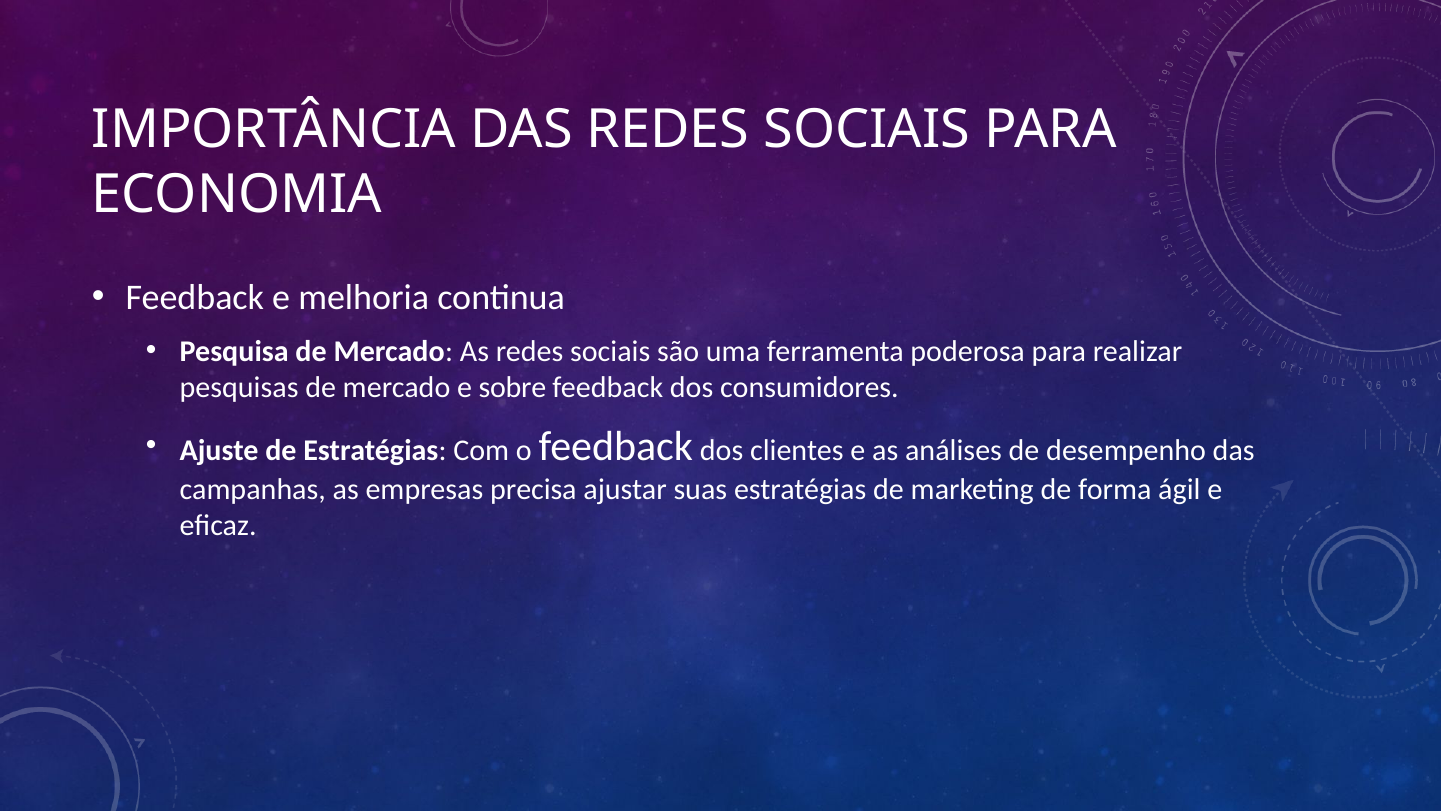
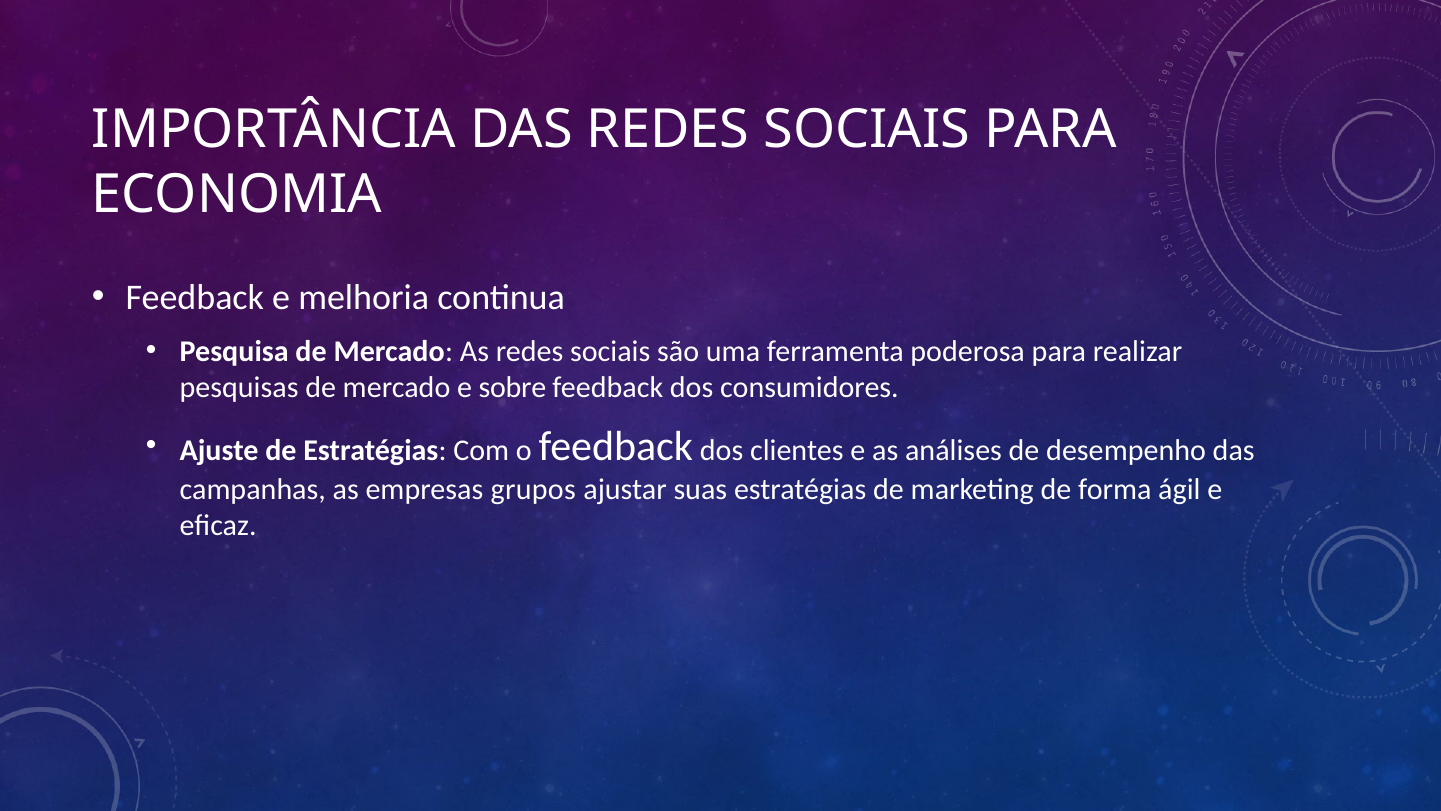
precisa: precisa -> grupos (533, 489)
